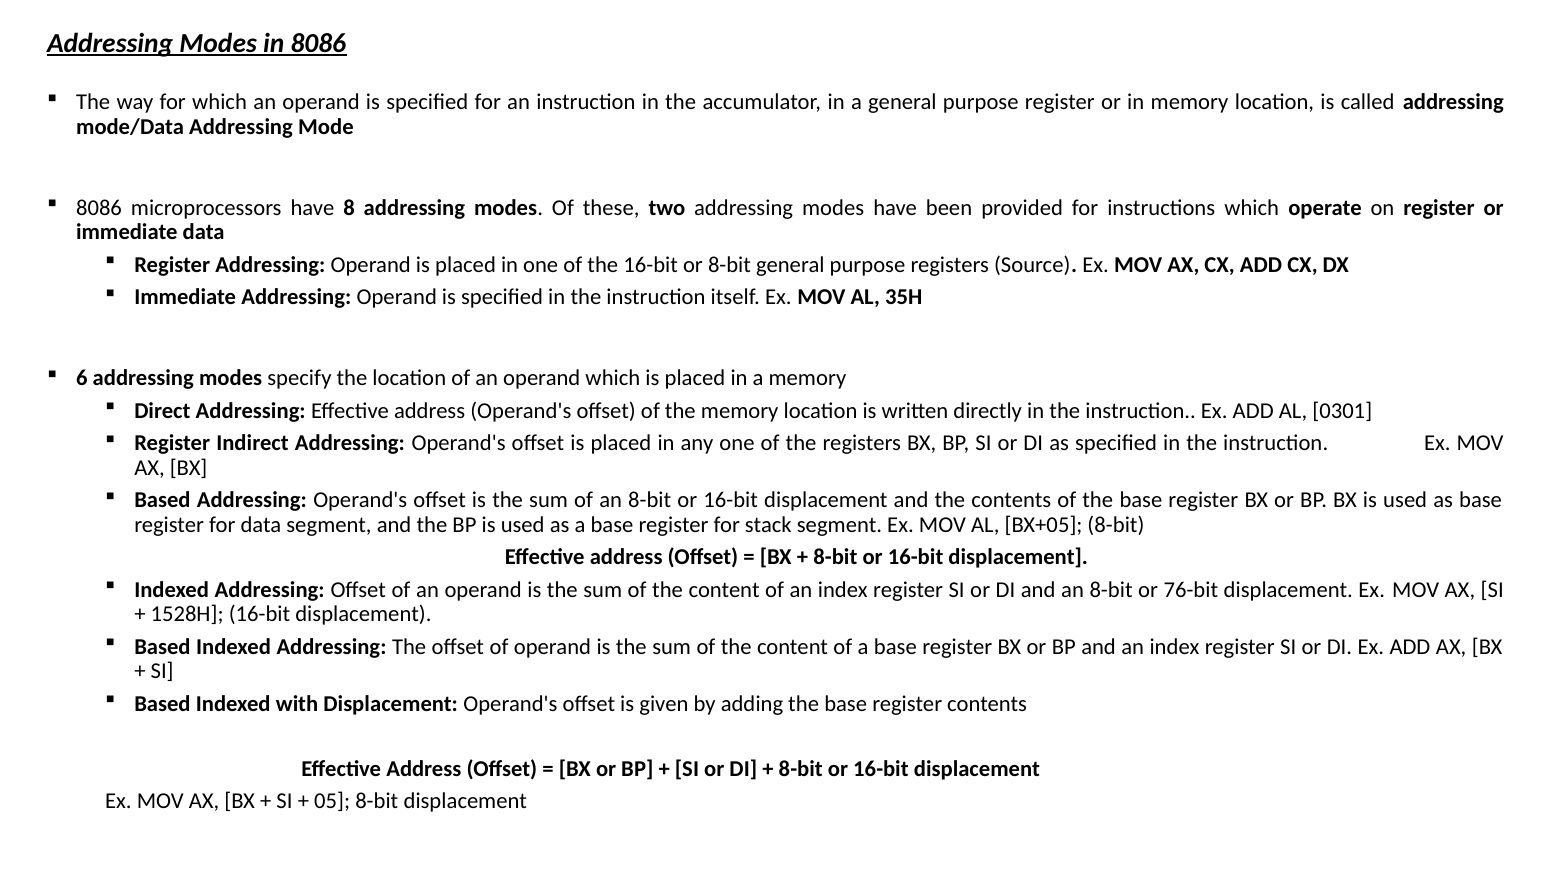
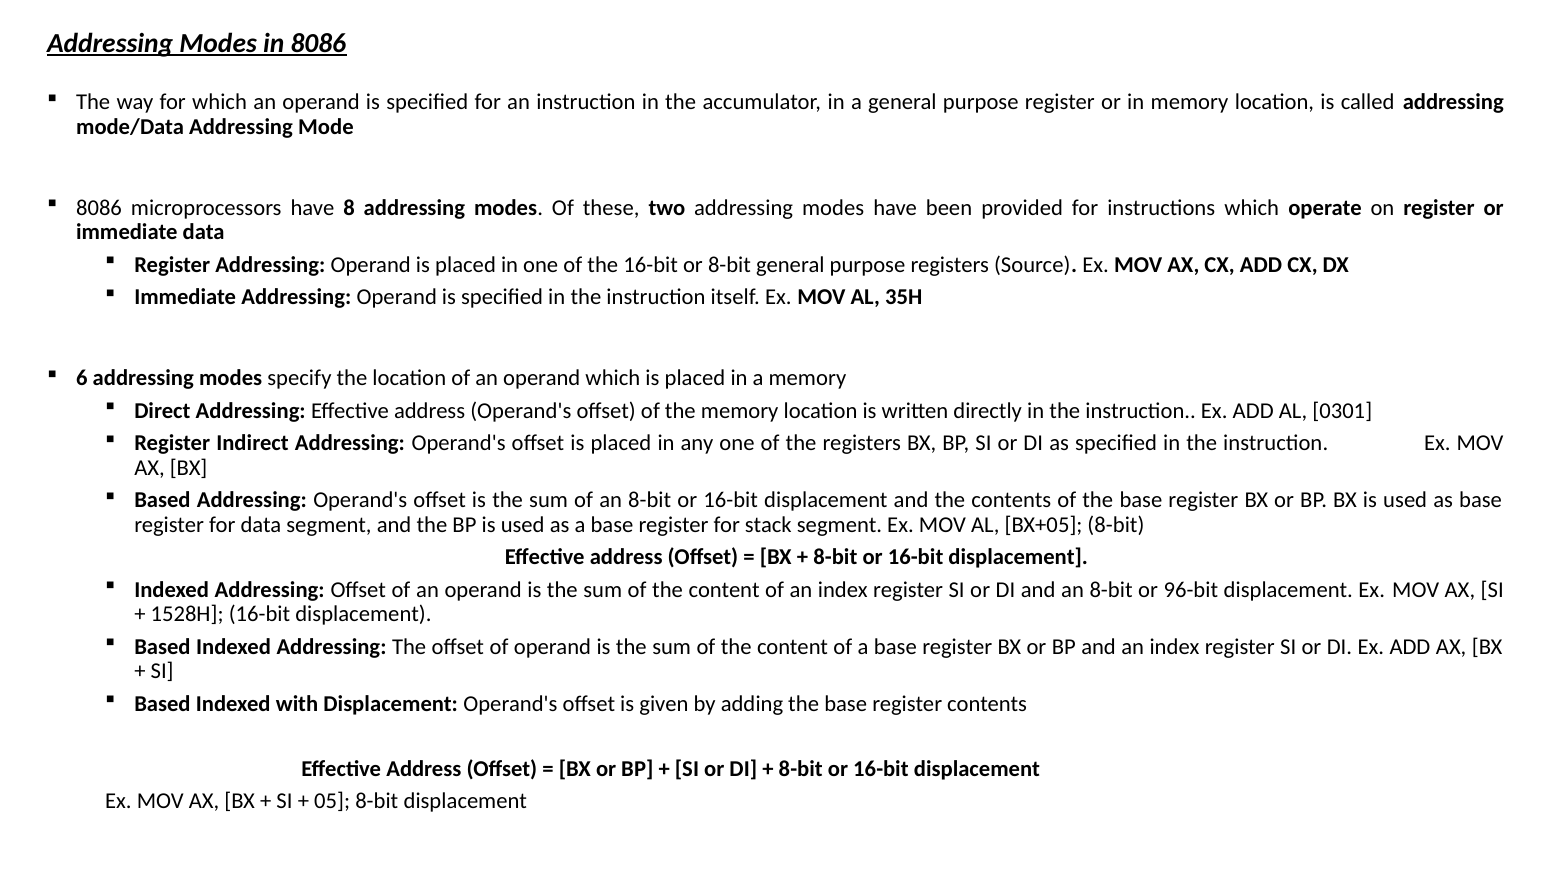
76-bit: 76-bit -> 96-bit (1191, 590)
